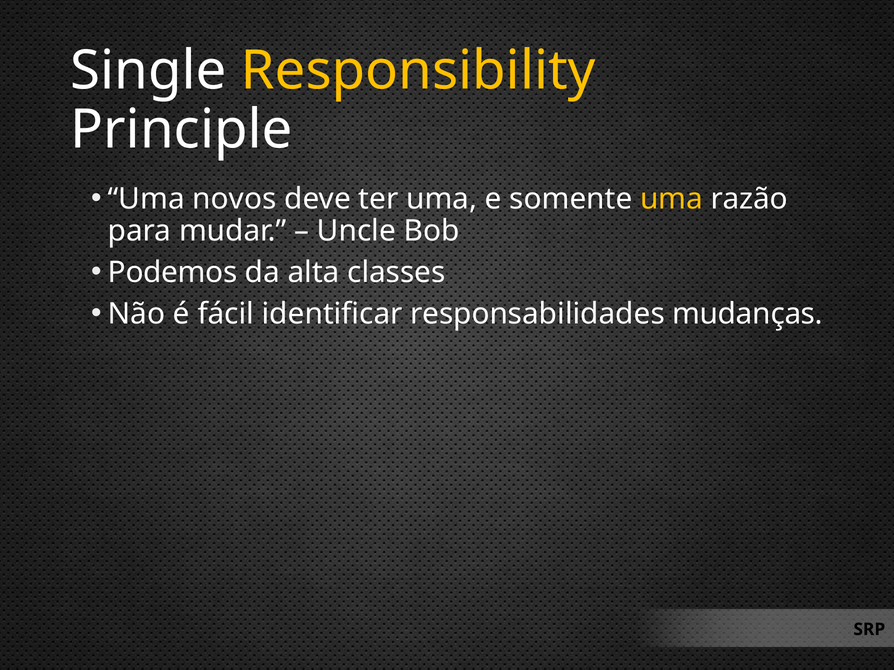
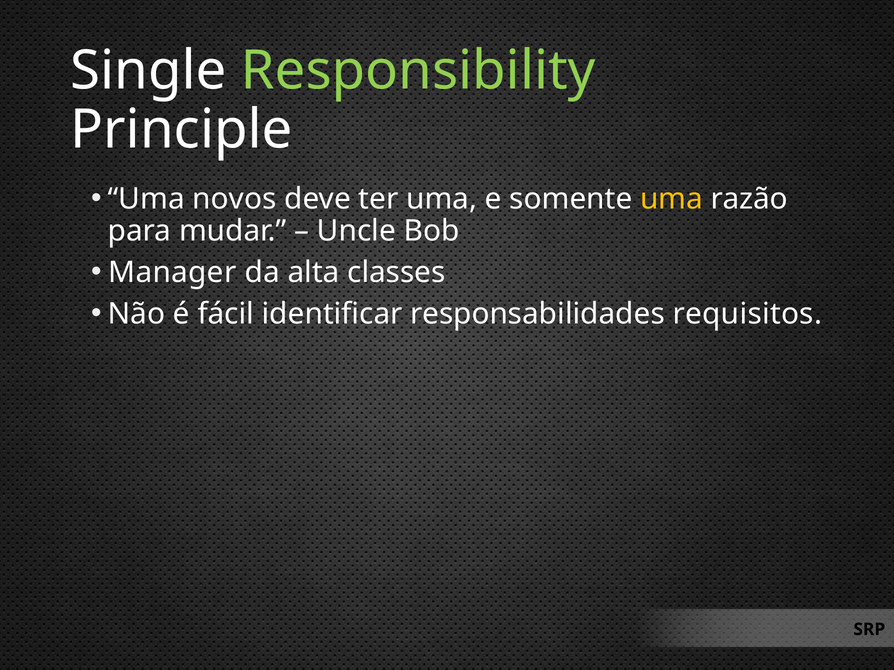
Responsibility colour: yellow -> light green (418, 71)
Podemos: Podemos -> Manager (172, 273)
mudanças: mudanças -> requisitos (747, 314)
